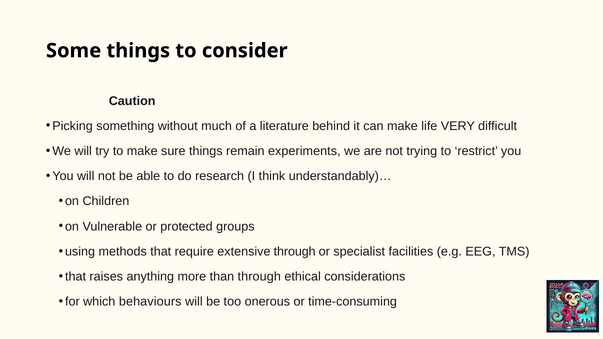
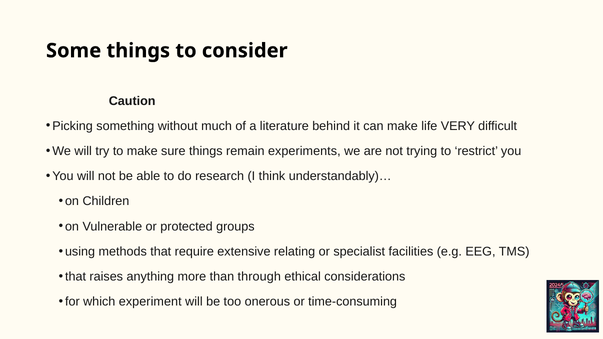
extensive through: through -> relating (295, 252)
behaviours: behaviours -> experiment (150, 302)
